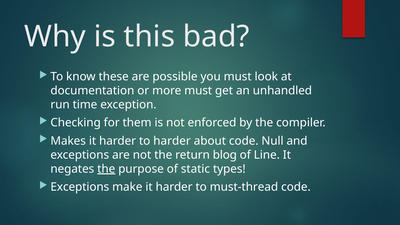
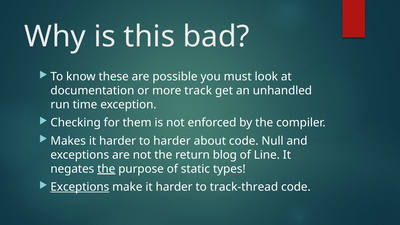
more must: must -> track (198, 91)
Exceptions underline: none -> present (80, 187)
must-thread: must-thread -> track-thread (244, 187)
